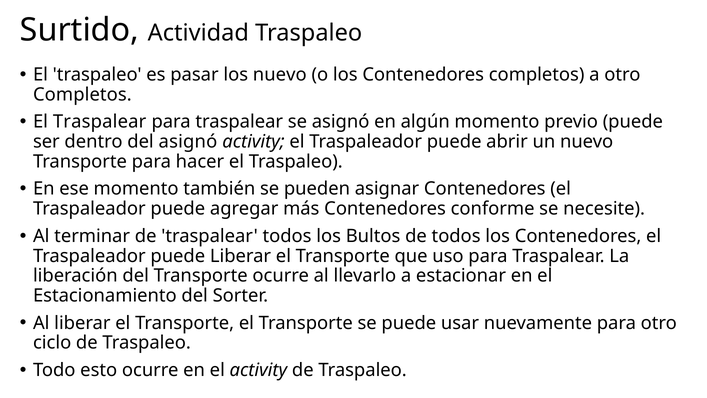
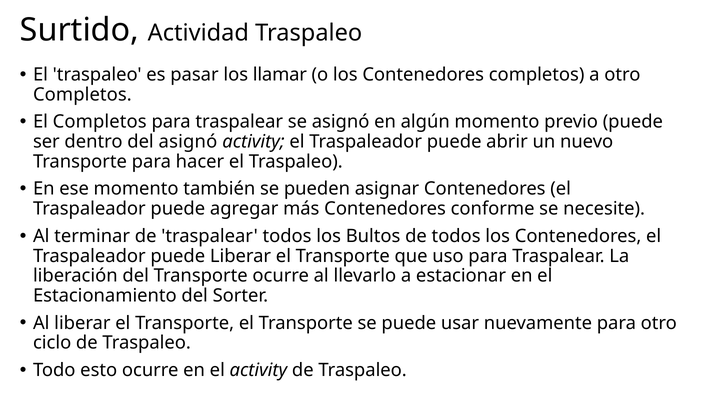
los nuevo: nuevo -> llamar (280, 75)
El Traspalear: Traspalear -> Completos (100, 122)
